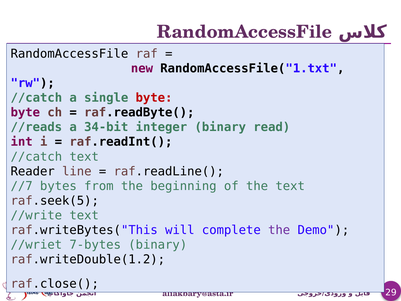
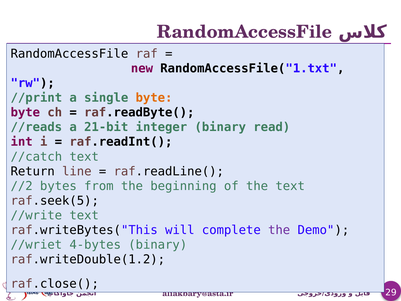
//catch: //catch -> //print (36, 98)
byte colour: red -> orange (154, 98)
34-bit: 34-bit -> 21-bit (106, 127)
Reader: Reader -> Return (33, 171)
//7: //7 -> //2 (22, 186)
7-bytes: 7-bytes -> 4-bytes (95, 245)
